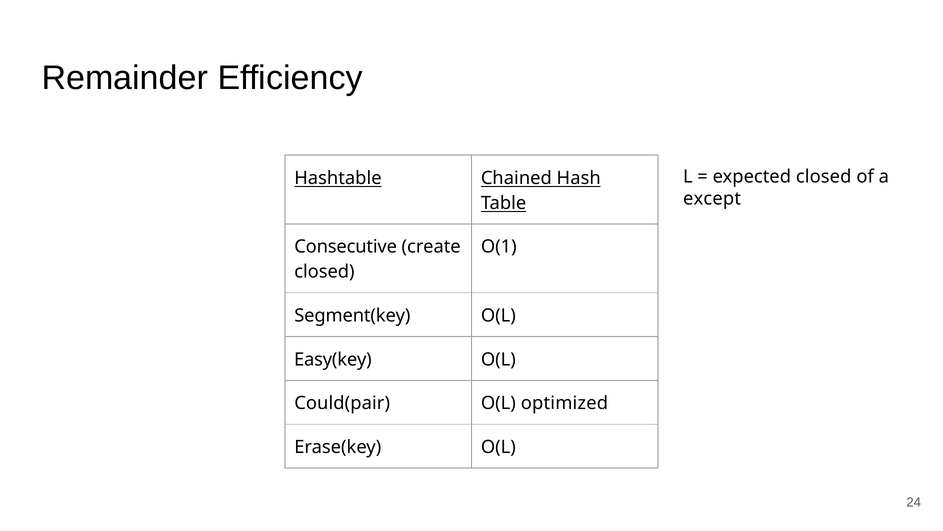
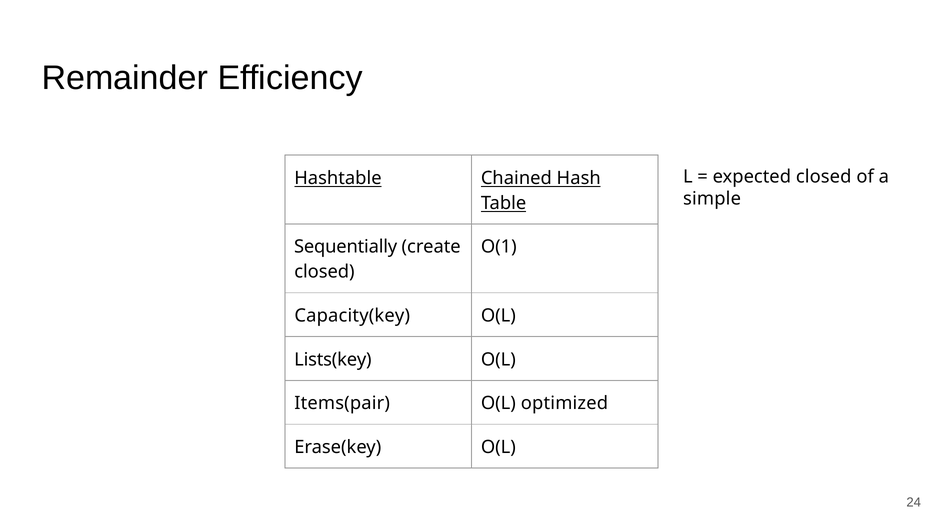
except: except -> simple (712, 199)
Consecutive: Consecutive -> Sequentially (346, 247)
Segment(key: Segment(key -> Capacity(key (352, 315)
Easy(key: Easy(key -> Lists(key (333, 359)
Could(pair: Could(pair -> Items(pair (342, 403)
